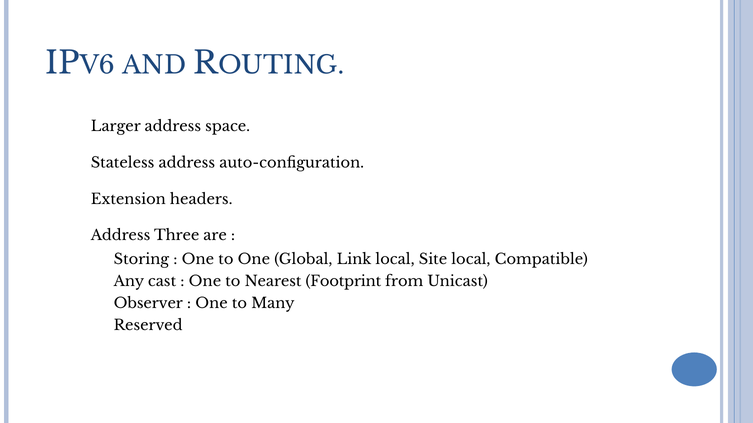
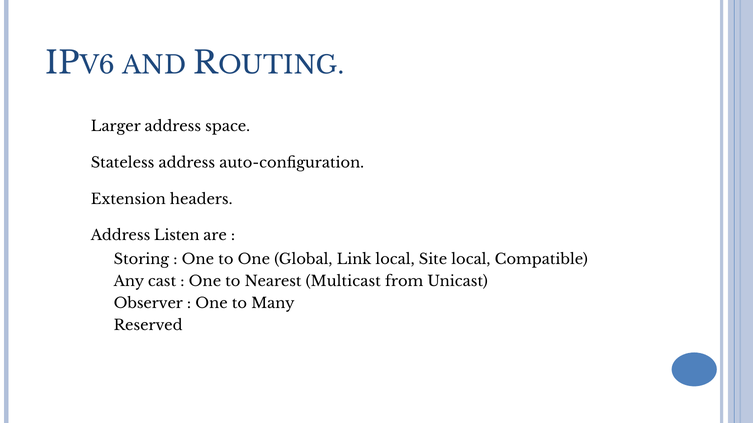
Three: Three -> Listen (177, 236)
Footprint: Footprint -> Multicast (343, 282)
